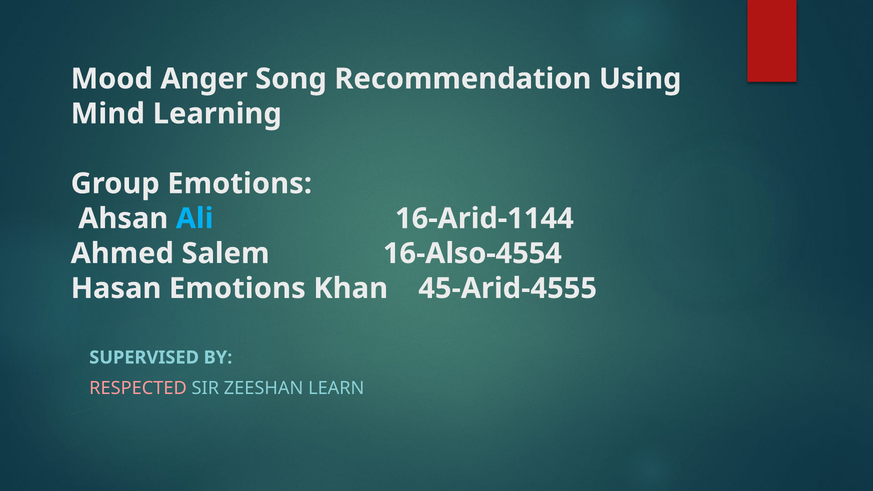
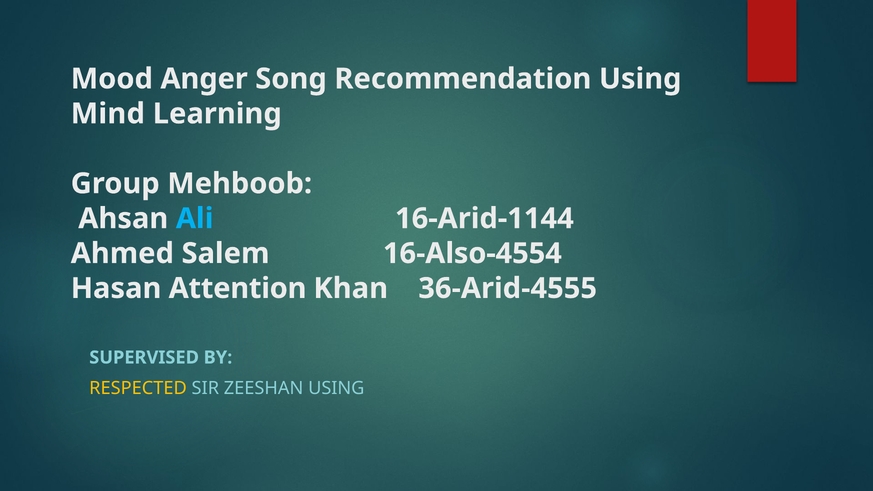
Group Emotions: Emotions -> Mehboob (240, 184)
Hasan Emotions: Emotions -> Attention (238, 288)
45-Arid-4555: 45-Arid-4555 -> 36-Arid-4555 (508, 288)
RESPECTED colour: pink -> yellow (138, 388)
ZEESHAN LEARN: LEARN -> USING (336, 388)
